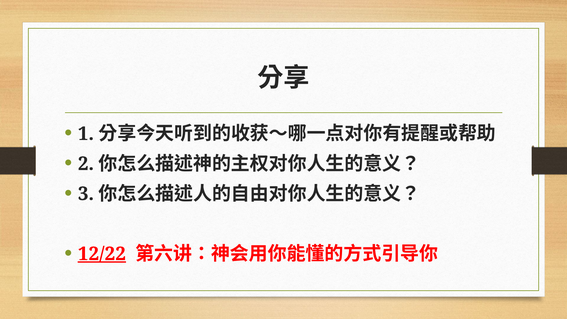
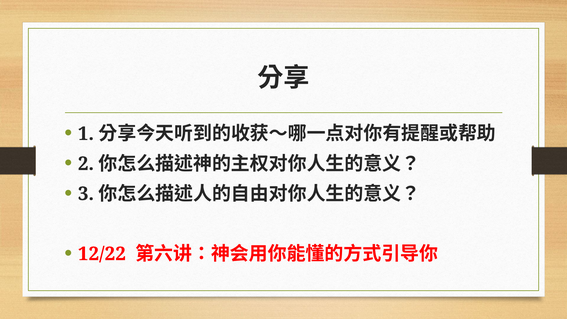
12/22 underline: present -> none (102, 254)
